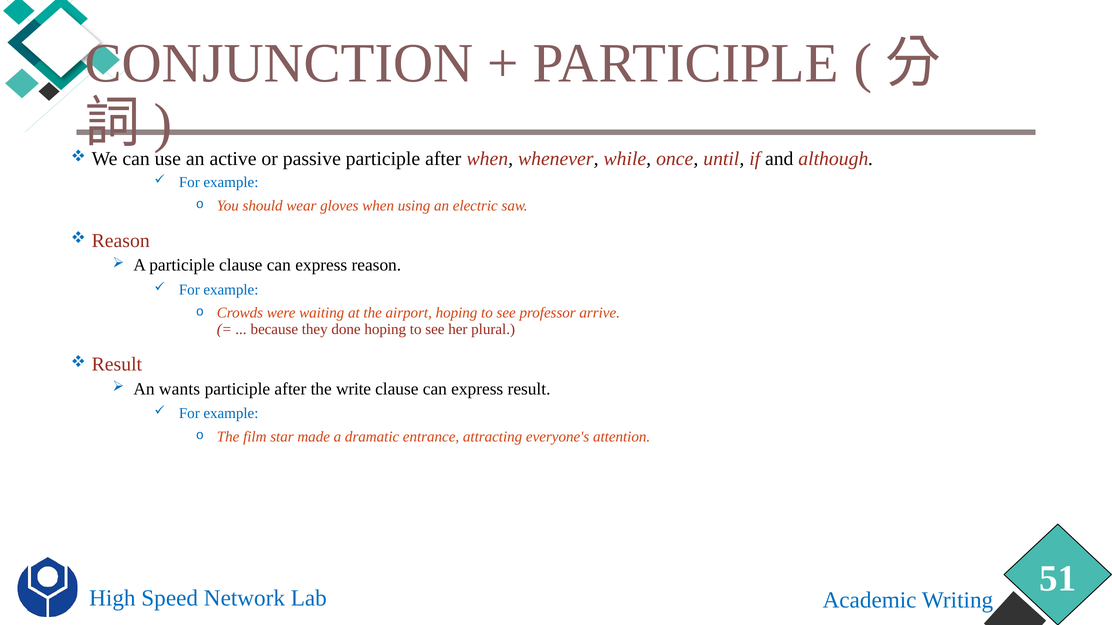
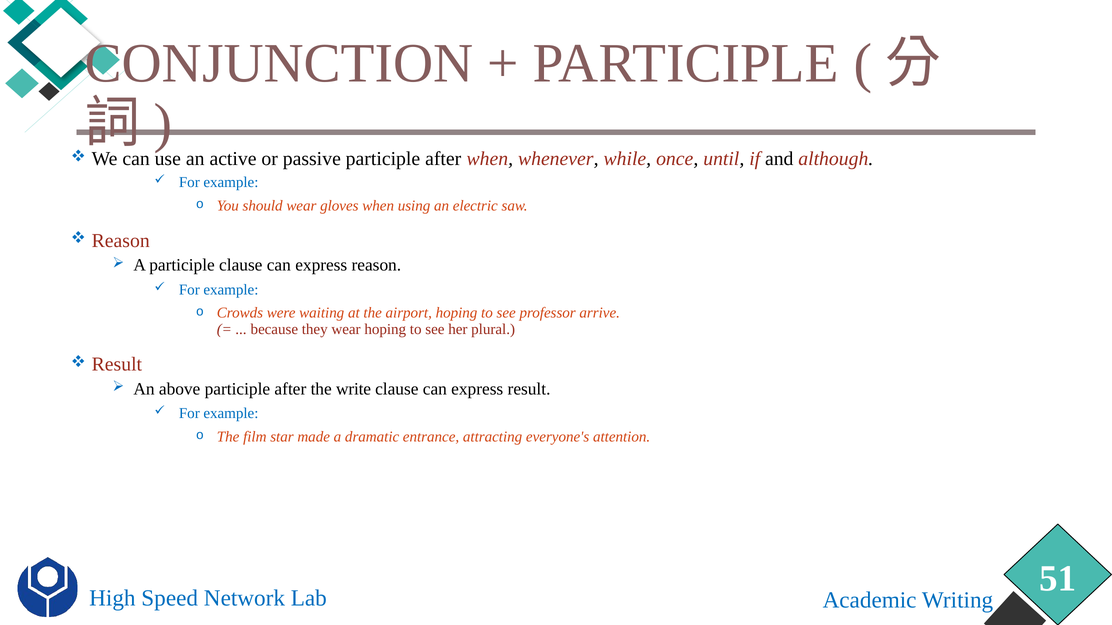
they done: done -> wear (346, 329)
wants: wants -> above (180, 389)
